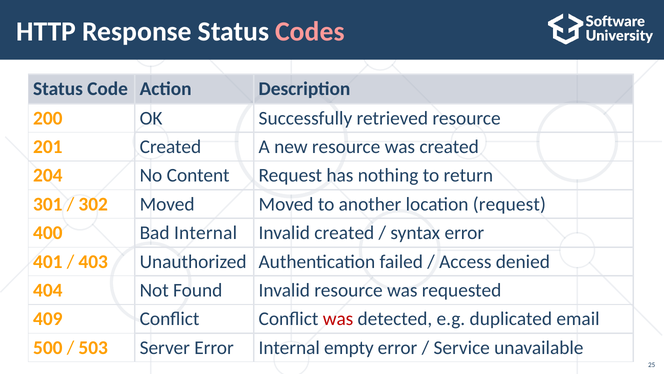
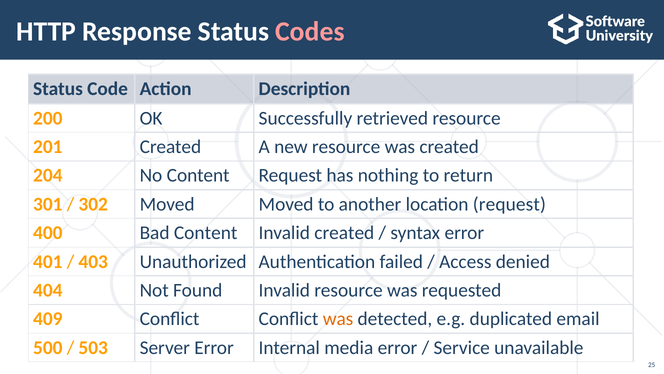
Bad Internal: Internal -> Content (206, 233)
was colour: red -> orange (338, 319)
empty: empty -> media (349, 347)
